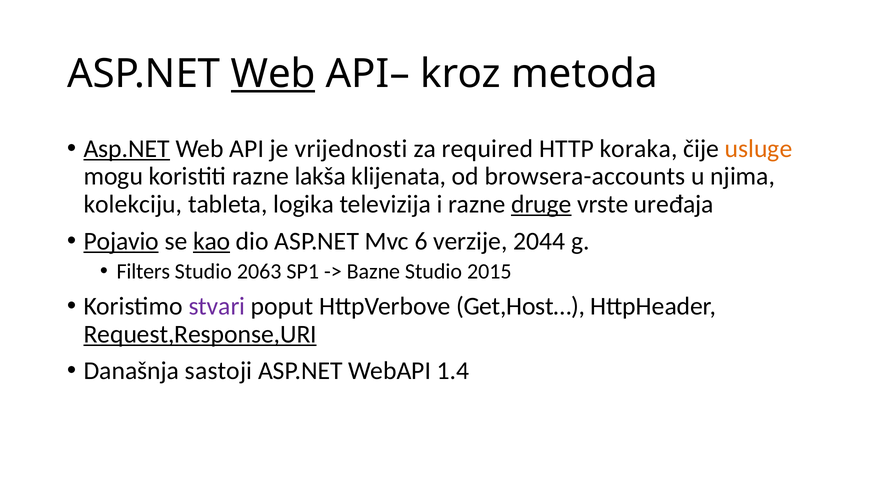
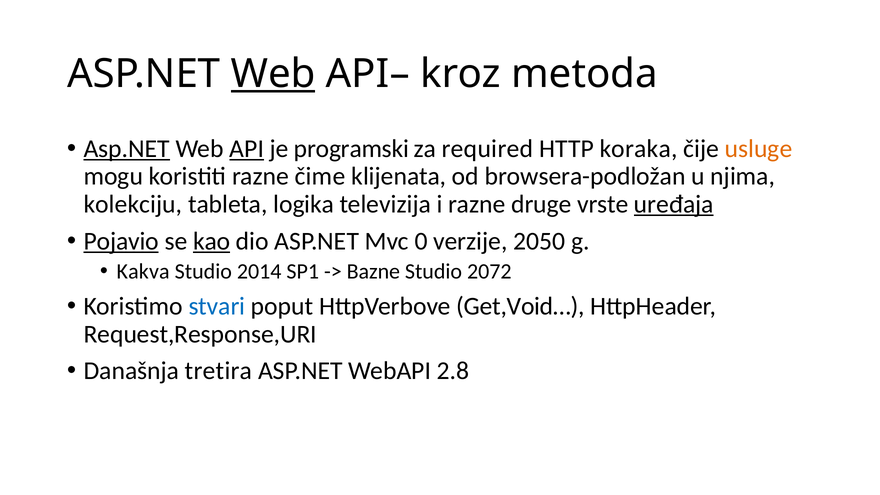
API underline: none -> present (247, 149)
vrijednosti: vrijednosti -> programski (351, 149)
lakša: lakša -> čime (320, 177)
browsera-accounts: browsera-accounts -> browsera-podložan (585, 177)
druge underline: present -> none (541, 204)
uređaja underline: none -> present (674, 204)
6: 6 -> 0 (421, 241)
2044: 2044 -> 2050 (539, 241)
Filters: Filters -> Kakva (143, 271)
2063: 2063 -> 2014 (259, 271)
2015: 2015 -> 2072 (489, 271)
stvari colour: purple -> blue (217, 306)
Get,Host…: Get,Host… -> Get,Void… (520, 306)
Request,Response,URI underline: present -> none (200, 334)
sastoji: sastoji -> tretira (219, 371)
1.4: 1.4 -> 2.8 (453, 371)
